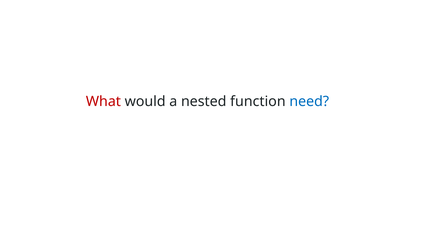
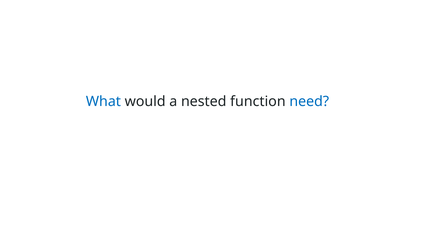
What colour: red -> blue (103, 102)
